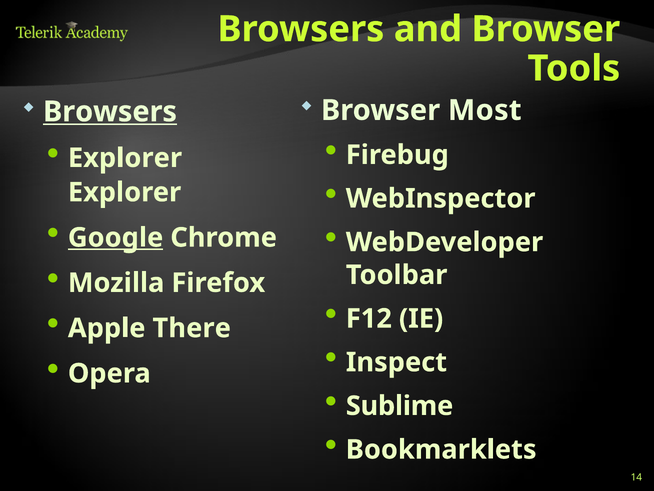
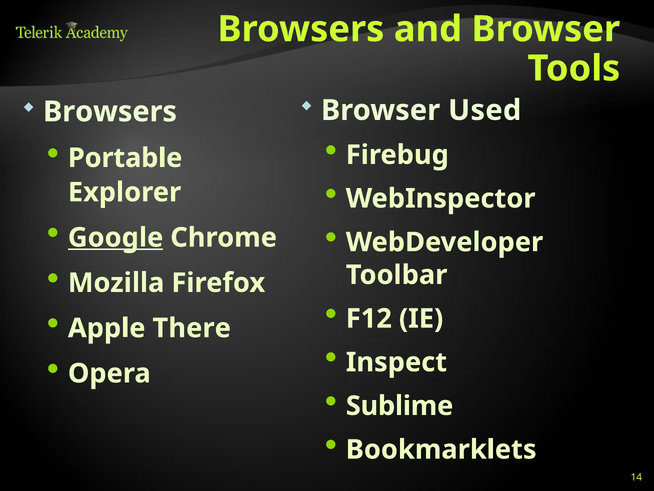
Most: Most -> Used (485, 110)
Browsers underline: present -> none (110, 112)
Explorer: Explorer -> Portable (125, 158)
